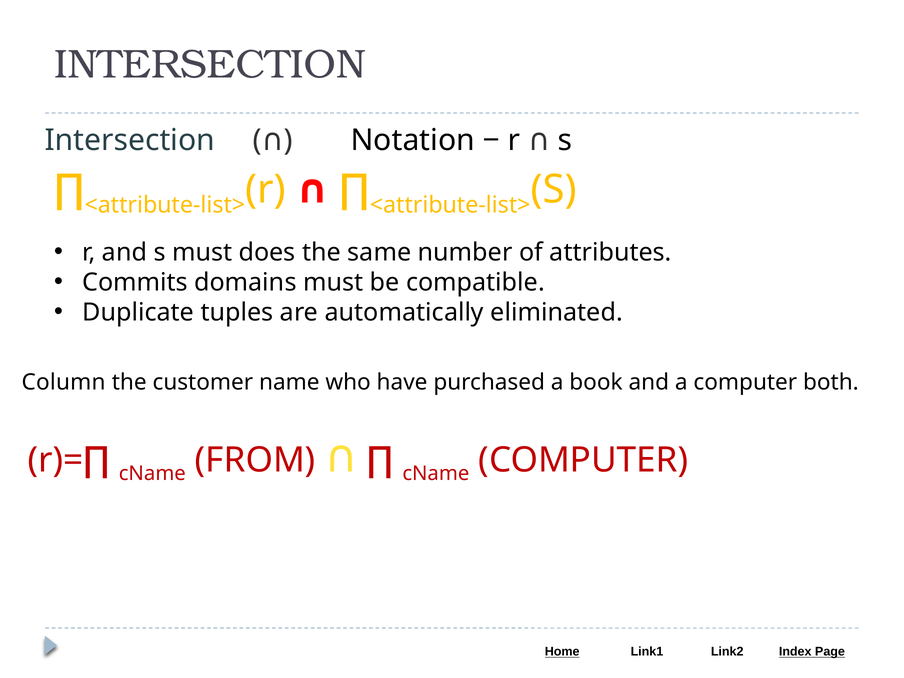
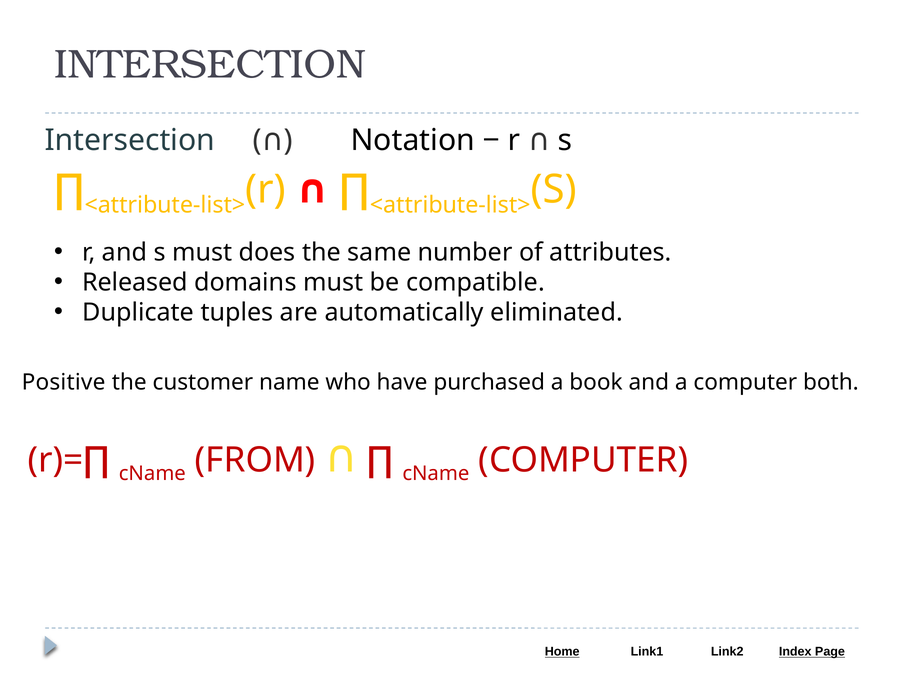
Commits: Commits -> Released (135, 282)
Column: Column -> Positive (64, 382)
